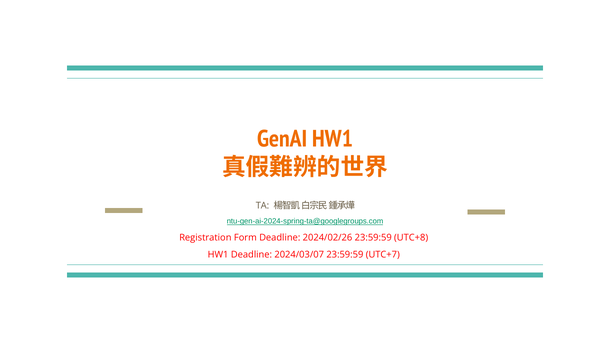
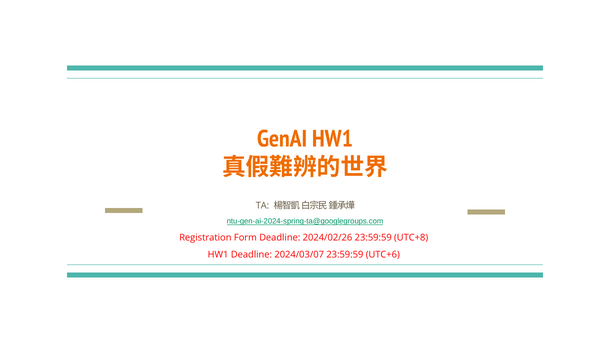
UTC+7: UTC+7 -> UTC+6 (383, 255)
